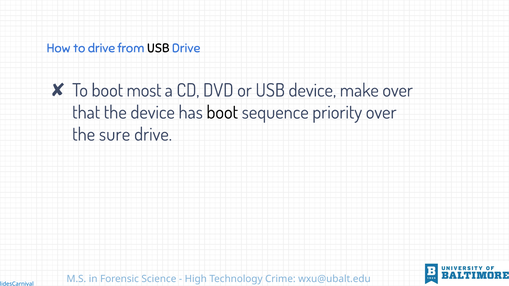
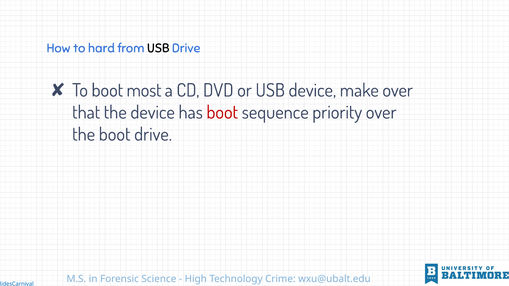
to drive: drive -> hard (101, 48)
boot colour: black -> red (222, 113)
the sure: sure -> boot (115, 135)
